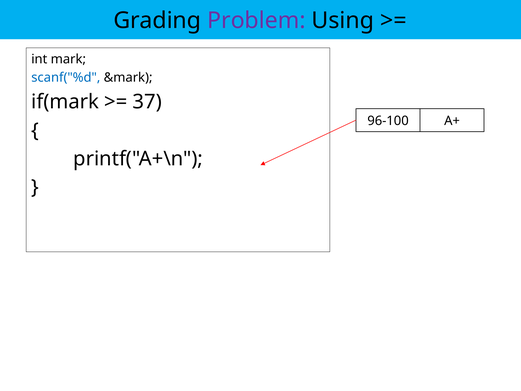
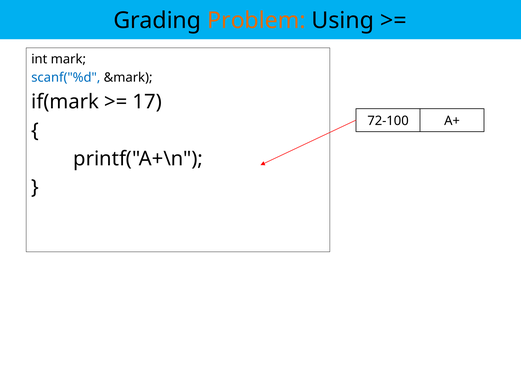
Problem colour: purple -> orange (256, 20)
37: 37 -> 17 (147, 102)
96-100: 96-100 -> 72-100 (388, 121)
